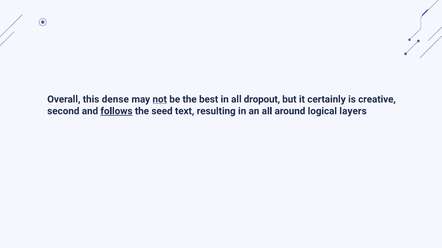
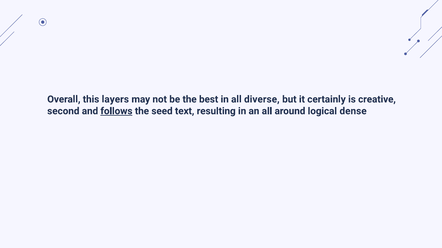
dense: dense -> layers (115, 100)
not underline: present -> none (160, 100)
dropout: dropout -> diverse (262, 100)
layers: layers -> dense (353, 111)
